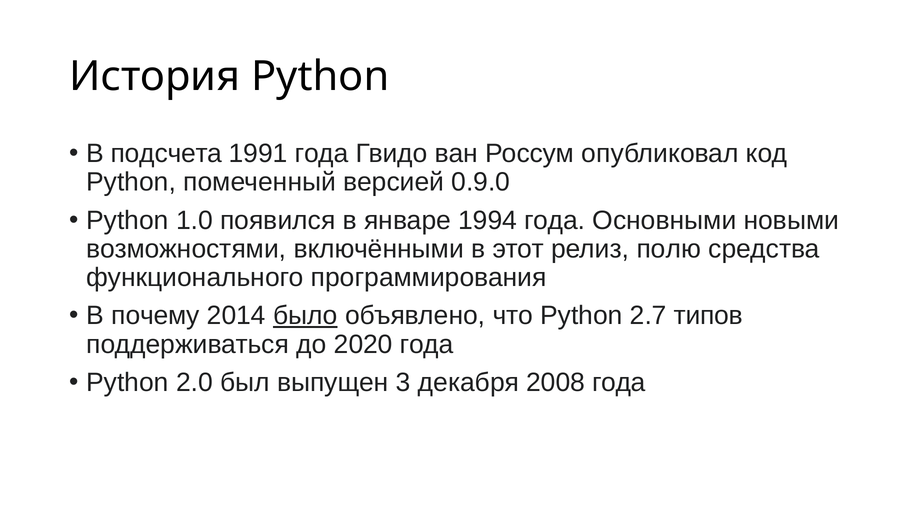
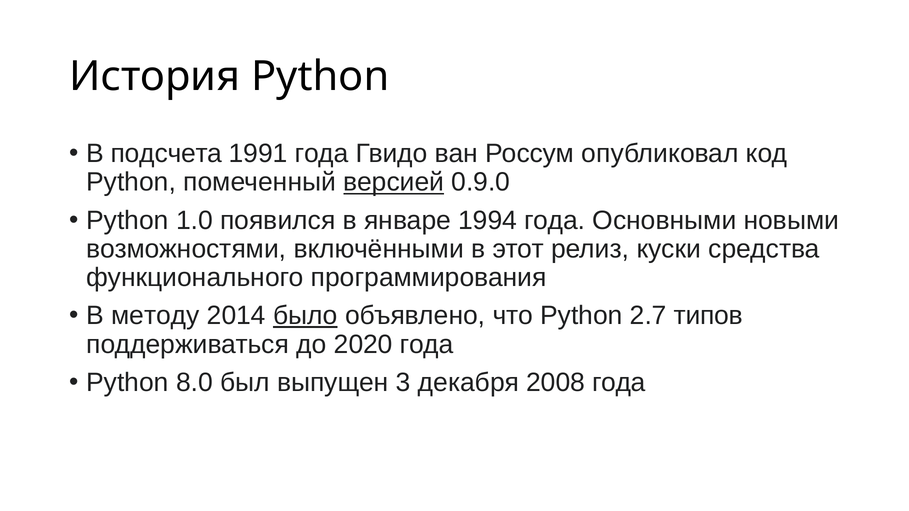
версией underline: none -> present (394, 182)
полю: полю -> куски (669, 249)
почему: почему -> методу (155, 316)
2.0: 2.0 -> 8.0 (194, 383)
